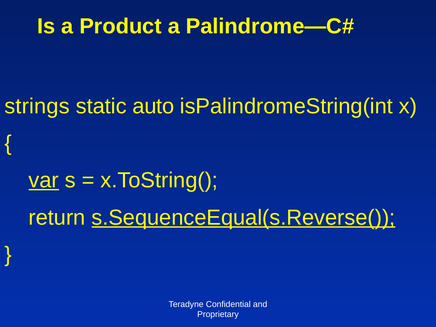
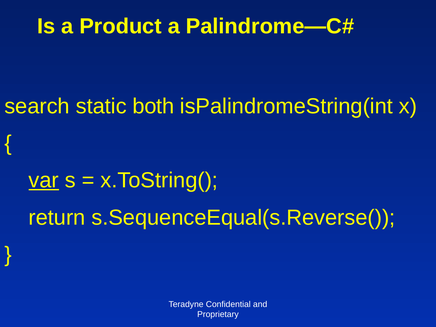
strings: strings -> search (37, 106)
auto: auto -> both (153, 106)
s.SequenceEqual(s.Reverse( underline: present -> none (243, 218)
